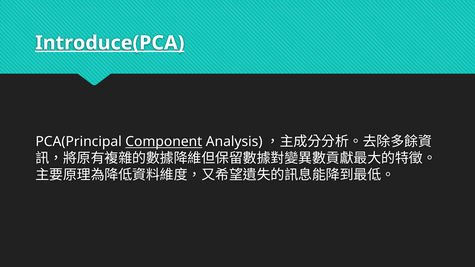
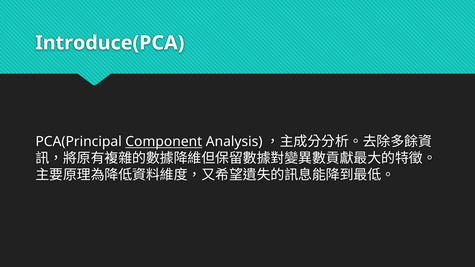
Introduce(PCA underline: present -> none (110, 43)
